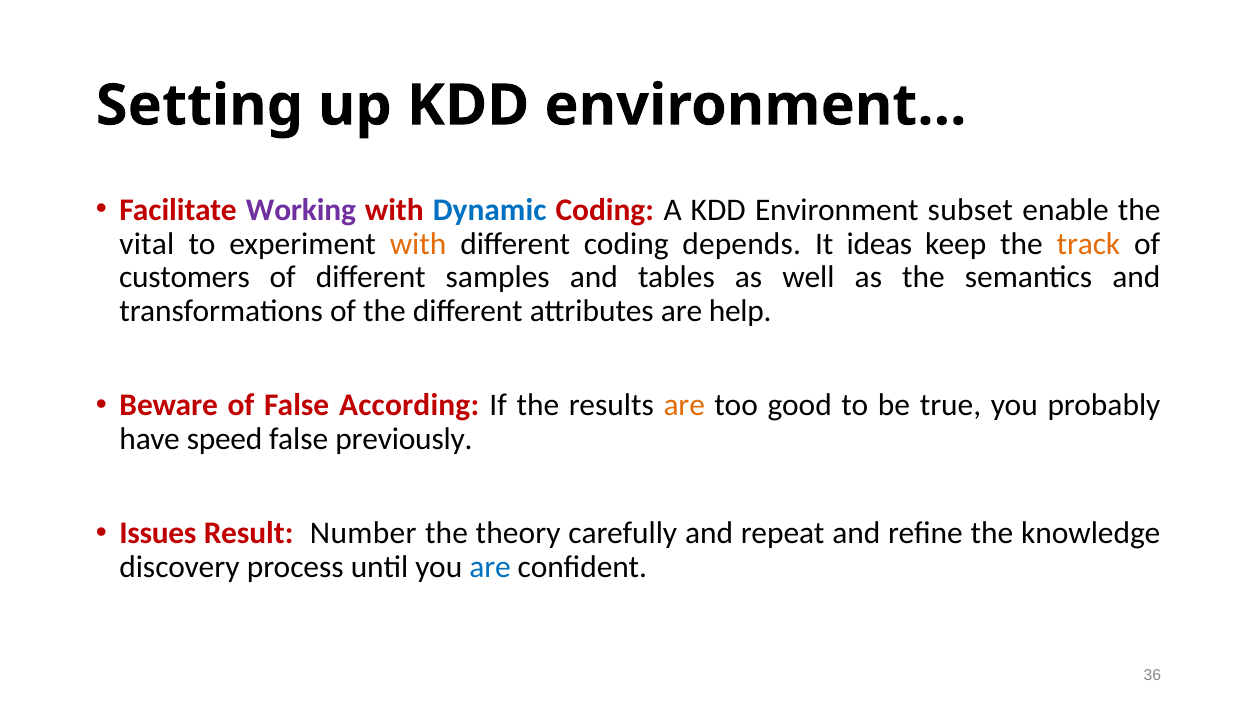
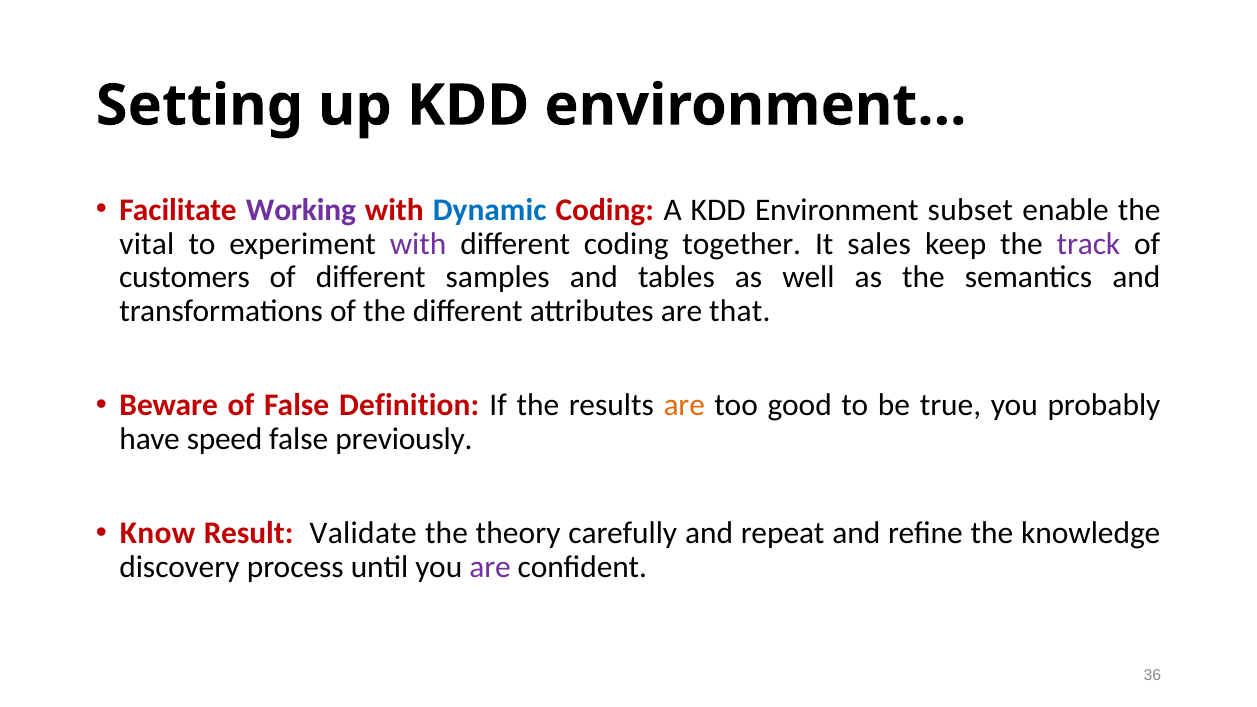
with colour: orange -> purple (418, 244)
depends: depends -> together (742, 244)
ideas: ideas -> sales (879, 244)
track colour: orange -> purple (1088, 244)
help: help -> that (740, 311)
According: According -> Definition (409, 406)
Issues: Issues -> Know (158, 534)
Number: Number -> Validate (363, 534)
are colour: blue -> purple (490, 567)
